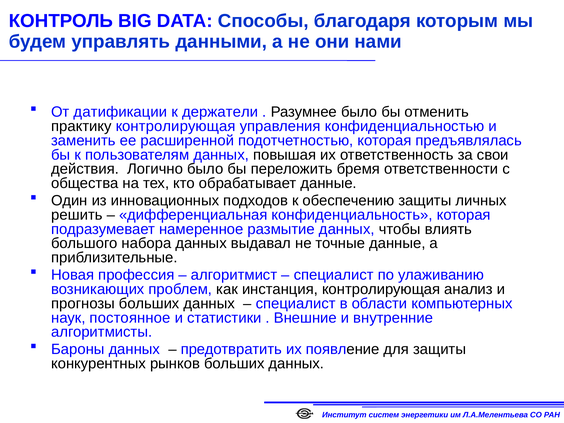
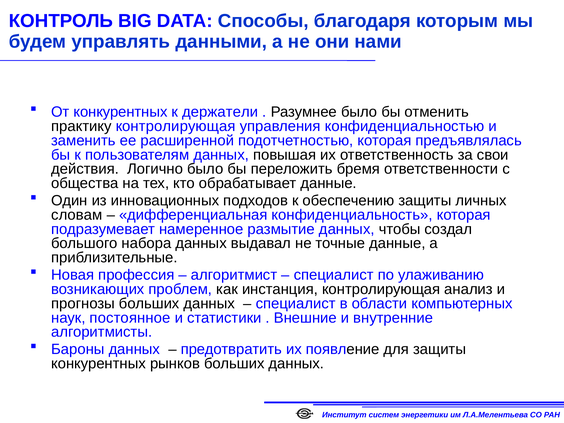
От датификации: датификации -> конкурентных (121, 112)
решить: решить -> словам (77, 215)
влиять: влиять -> создал (448, 229)
